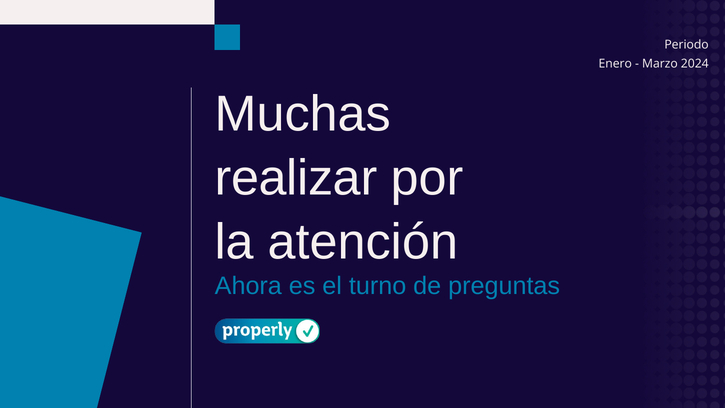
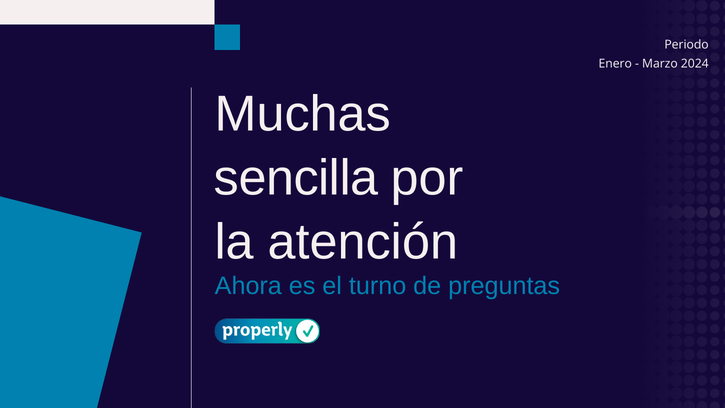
realizar: realizar -> sencilla (296, 178)
